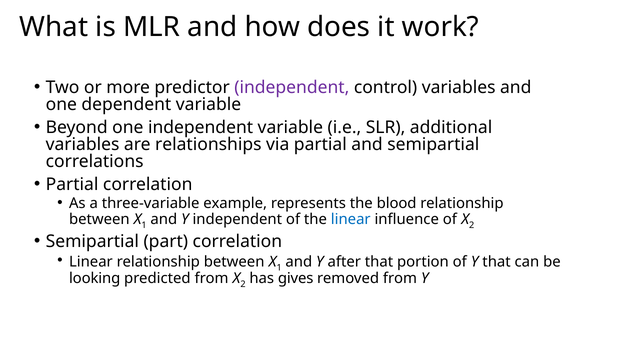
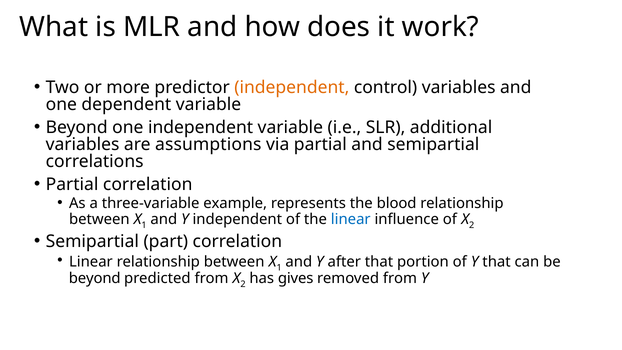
independent colour: purple -> orange (292, 87)
relationships: relationships -> assumptions (208, 144)
looking: looking -> beyond (95, 278)
